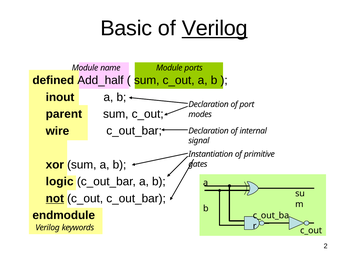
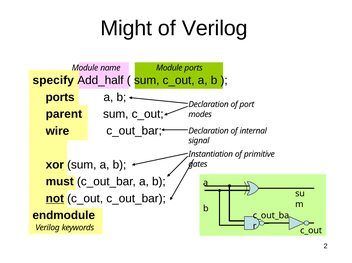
Basic: Basic -> Might (126, 28)
Verilog underline: present -> none (215, 28)
defined: defined -> specify (53, 81)
inout: inout -> ports (60, 98)
logic: logic -> must (60, 182)
